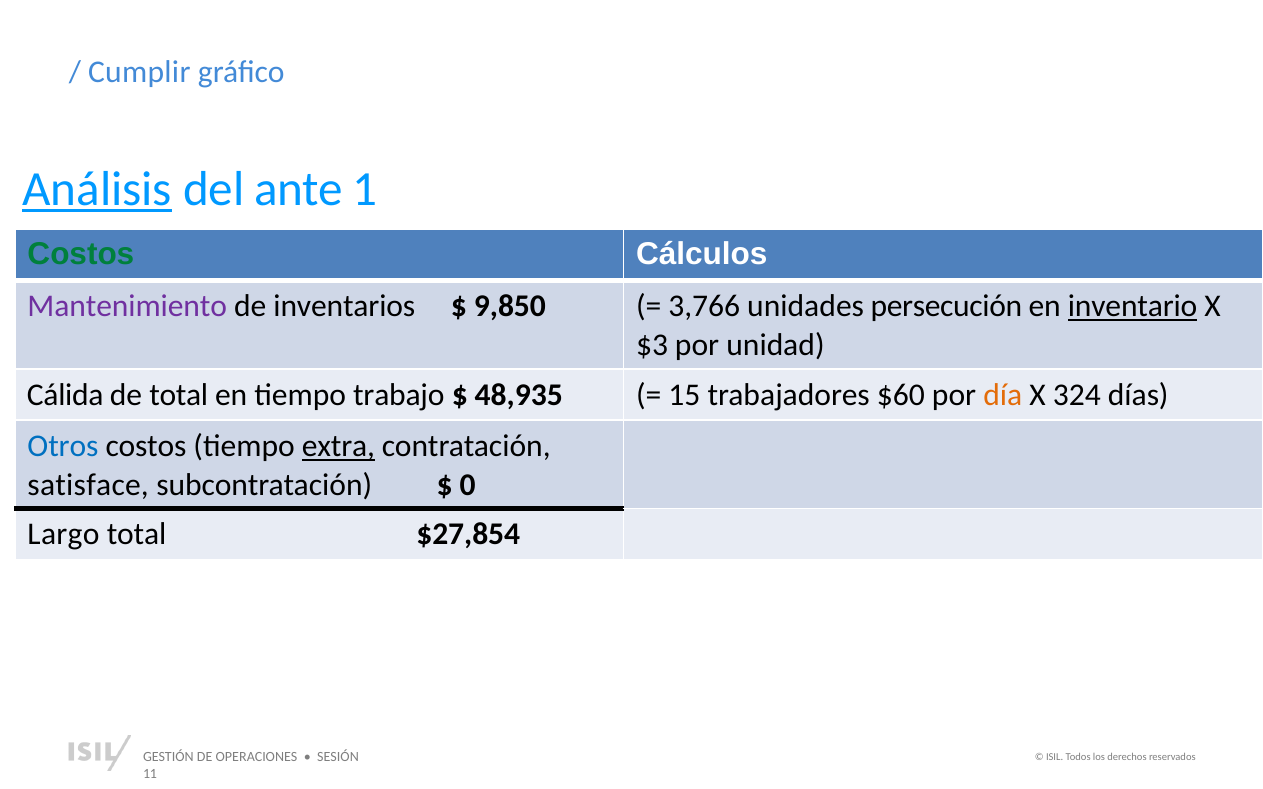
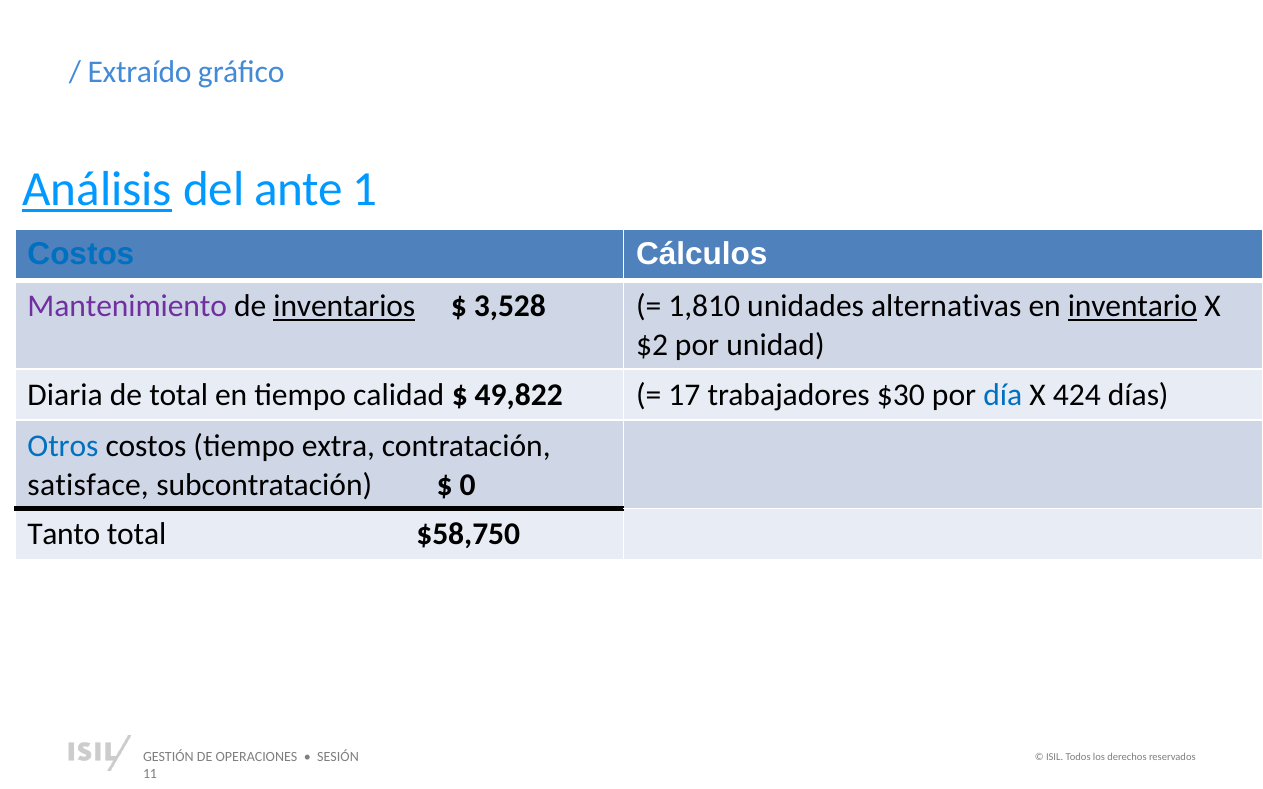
Cumplir: Cumplir -> Extraído (140, 72)
Costos colour: green -> blue (81, 254)
inventarios underline: none -> present (344, 307)
9,850: 9,850 -> 3,528 (510, 307)
3,766: 3,766 -> 1,810 (704, 307)
persecución: persecución -> alternativas (946, 307)
$3: $3 -> $2 (652, 345)
Cálida: Cálida -> Diaria (65, 395)
trabajo: trabajo -> calidad (399, 395)
48,935: 48,935 -> 49,822 (519, 395)
15: 15 -> 17 (684, 395)
$60: $60 -> $30 (901, 395)
día colour: orange -> blue (1003, 395)
324: 324 -> 424 (1077, 395)
extra underline: present -> none (338, 446)
Largo: Largo -> Tanto (64, 535)
$27,854: $27,854 -> $58,750 (468, 535)
